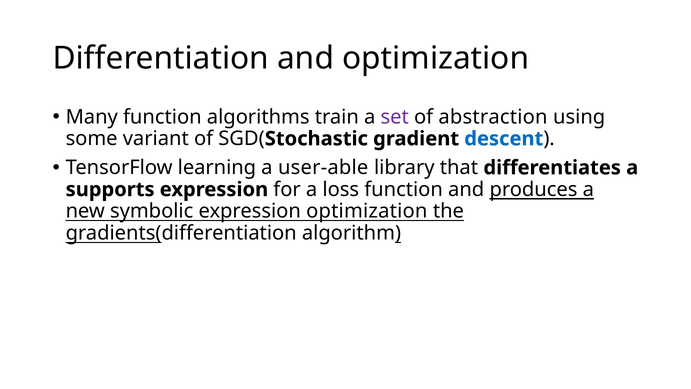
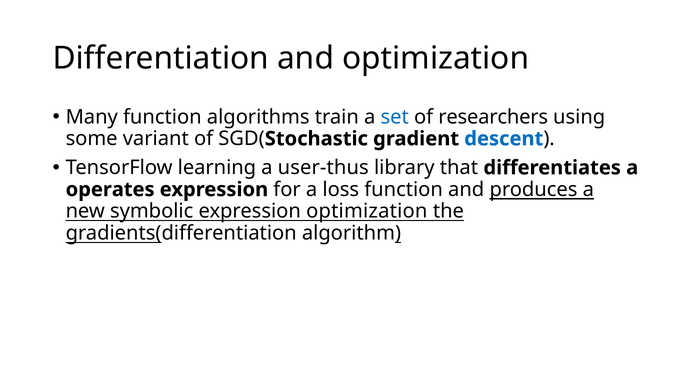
set colour: purple -> blue (395, 117)
abstraction: abstraction -> researchers (493, 117)
user-able: user-able -> user-thus (323, 168)
supports: supports -> operates (110, 189)
